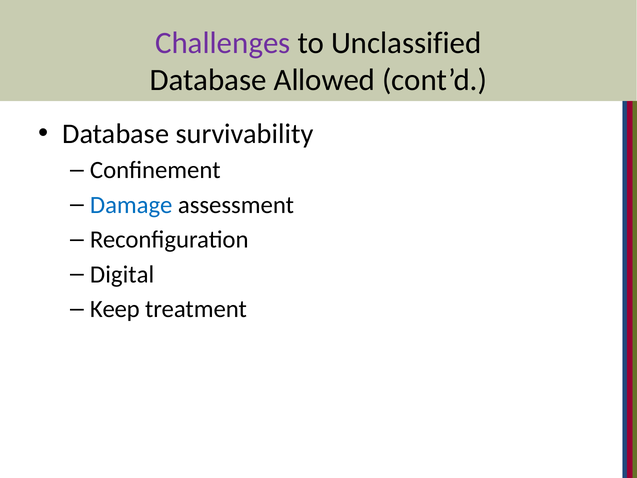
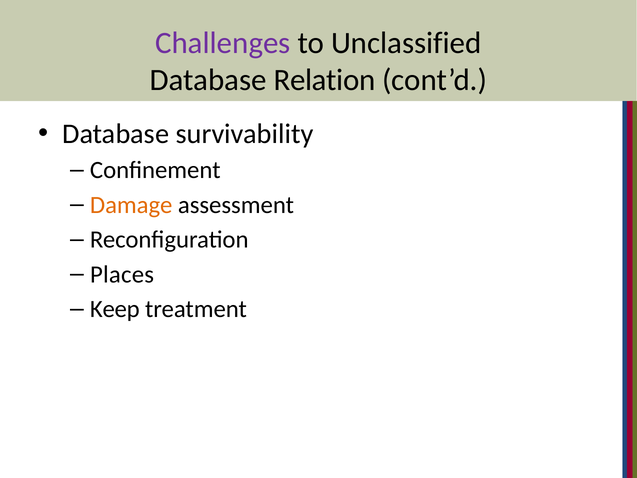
Allowed: Allowed -> Relation (325, 80)
Damage colour: blue -> orange (131, 205)
Digital: Digital -> Places (122, 274)
